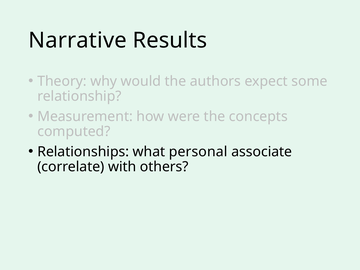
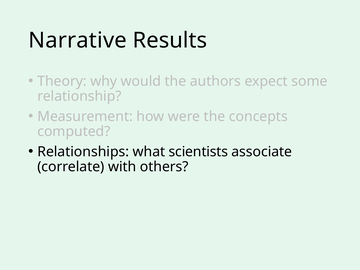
personal: personal -> scientists (198, 152)
